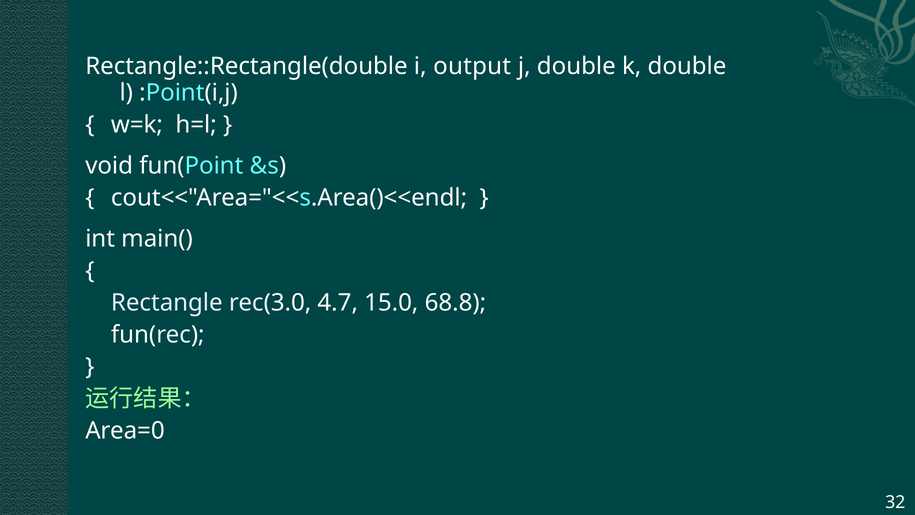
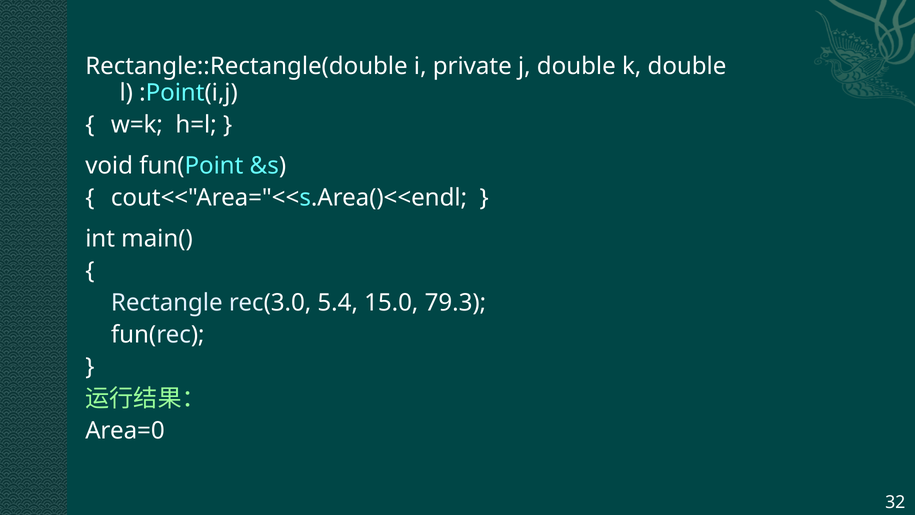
output: output -> private (472, 66)
4.7: 4.7 -> 5.4 (338, 302)
68.8: 68.8 -> 79.3 (455, 302)
